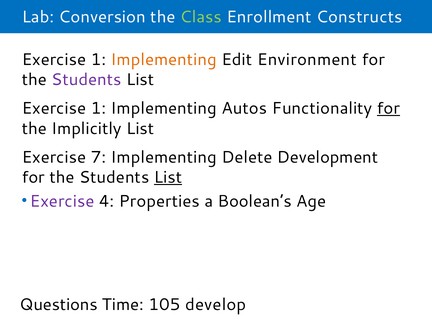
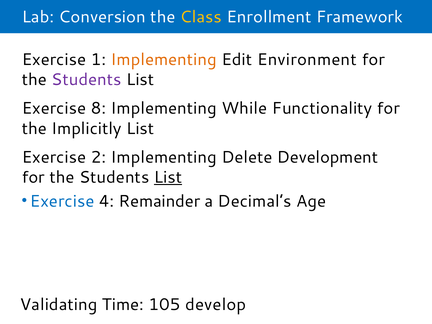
Class colour: light green -> yellow (201, 17)
Constructs: Constructs -> Framework (359, 17)
1: 1 -> 8 (98, 108)
Autos: Autos -> While (244, 108)
for underline: present -> none (389, 108)
7: 7 -> 2 (98, 157)
Exercise colour: purple -> blue (62, 201)
Properties: Properties -> Remainder (159, 201)
Boolean’s: Boolean’s -> Decimal’s (255, 201)
Questions: Questions -> Validating (59, 305)
